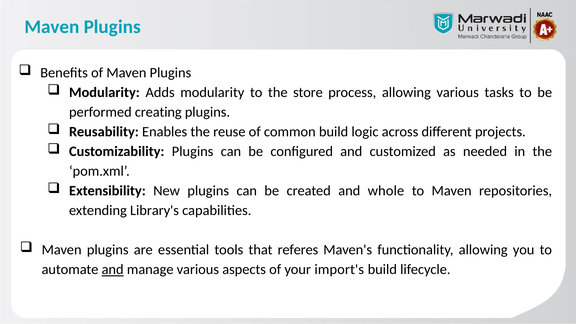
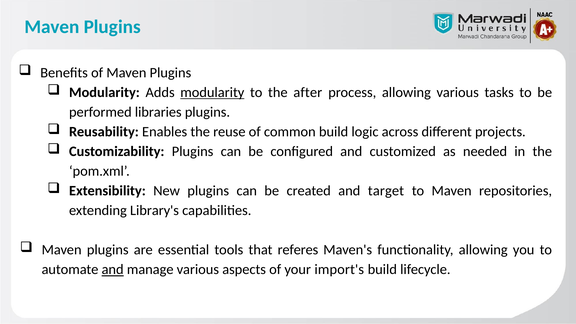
modularity underline: none -> present (212, 92)
store: store -> after (308, 92)
creating: creating -> libraries (158, 112)
whole: whole -> target (386, 191)
